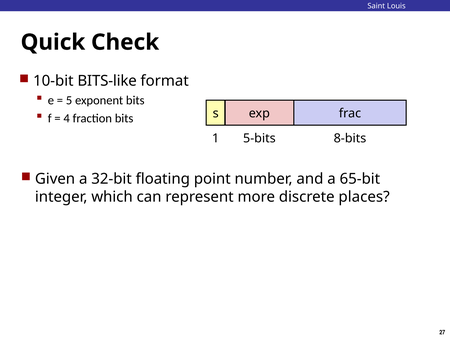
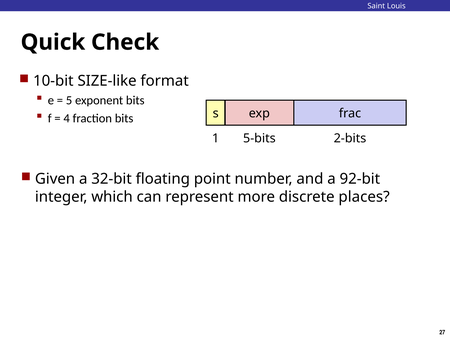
BITS-like: BITS-like -> SIZE-like (107, 81)
8-bits: 8-bits -> 2-bits (350, 138)
65-bit: 65-bit -> 92-bit (360, 179)
